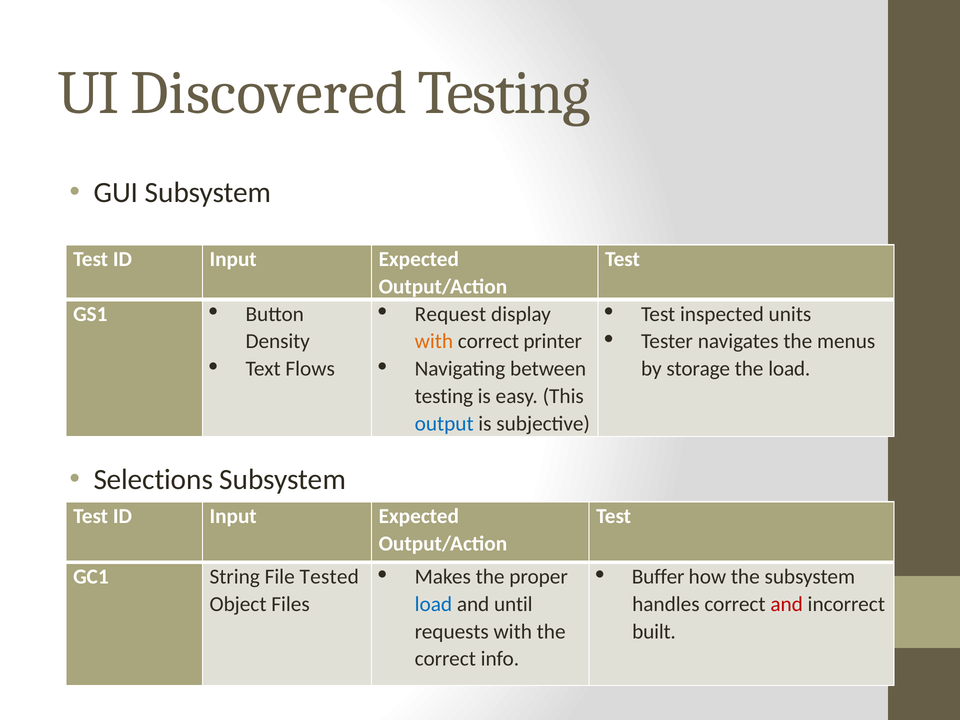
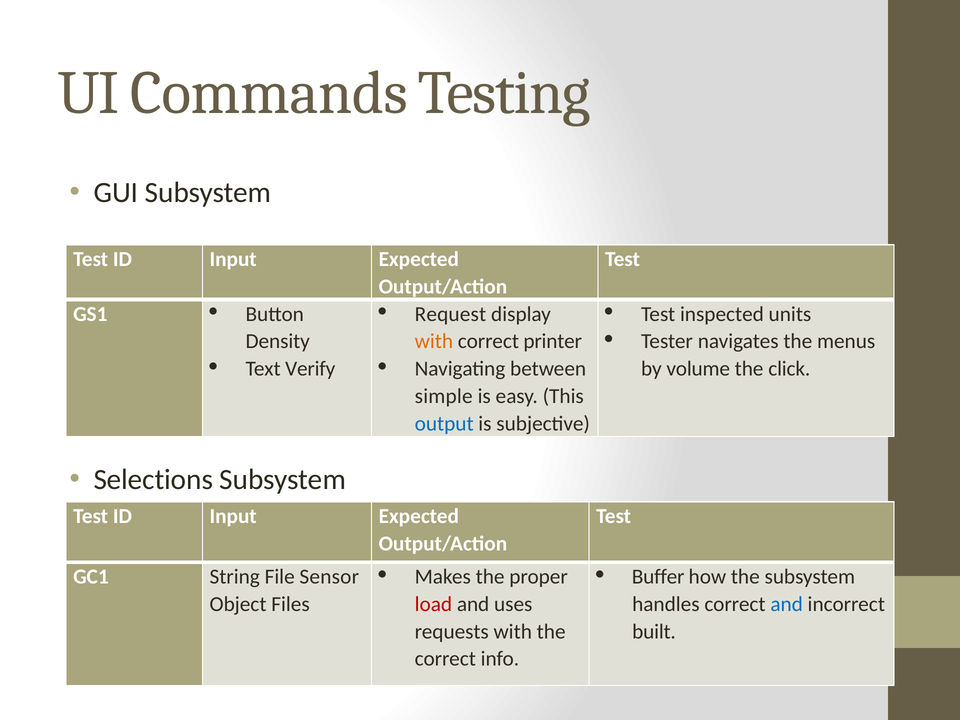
Discovered: Discovered -> Commands (269, 93)
Flows: Flows -> Verify (310, 369)
storage: storage -> volume (698, 369)
the load: load -> click (789, 369)
testing: testing -> simple (444, 396)
Tested: Tested -> Sensor (329, 577)
load colour: blue -> red (433, 604)
until: until -> uses (513, 604)
and colour: red -> blue (787, 604)
